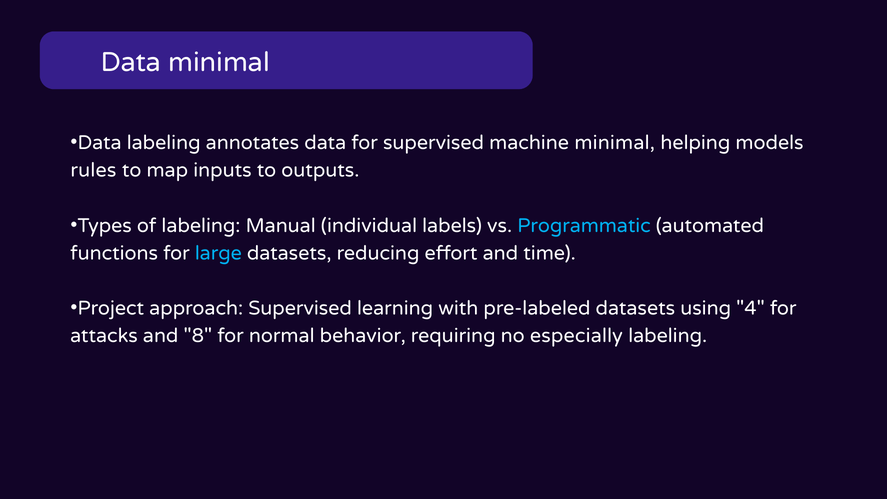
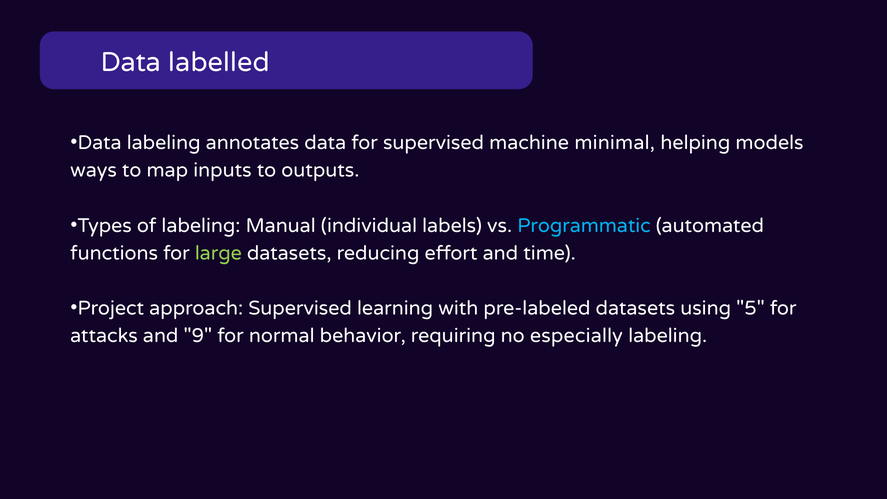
Data minimal: minimal -> labelled (219, 62)
rules: rules -> ways (94, 170)
large colour: light blue -> light green (218, 253)
4: 4 -> 5 (751, 308)
8: 8 -> 9 (198, 336)
